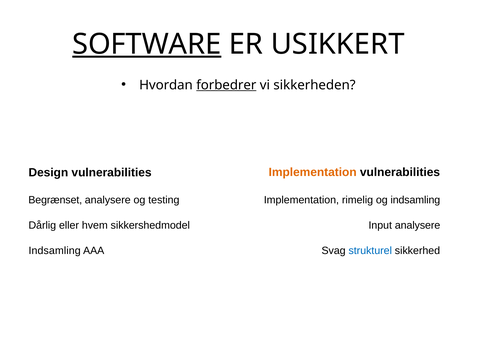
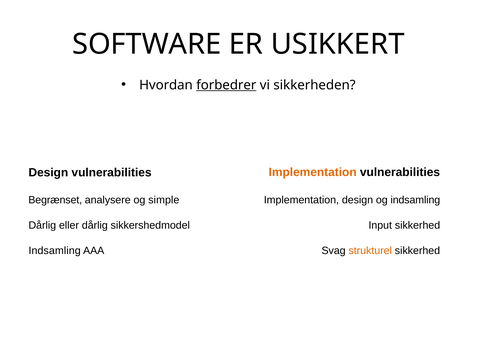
SOFTWARE underline: present -> none (147, 44)
testing: testing -> simple (164, 201)
Implementation rimelig: rimelig -> design (358, 200)
eller hvem: hvem -> dårlig (95, 226)
Input analysere: analysere -> sikkerhed (418, 226)
strukturel colour: blue -> orange (370, 251)
